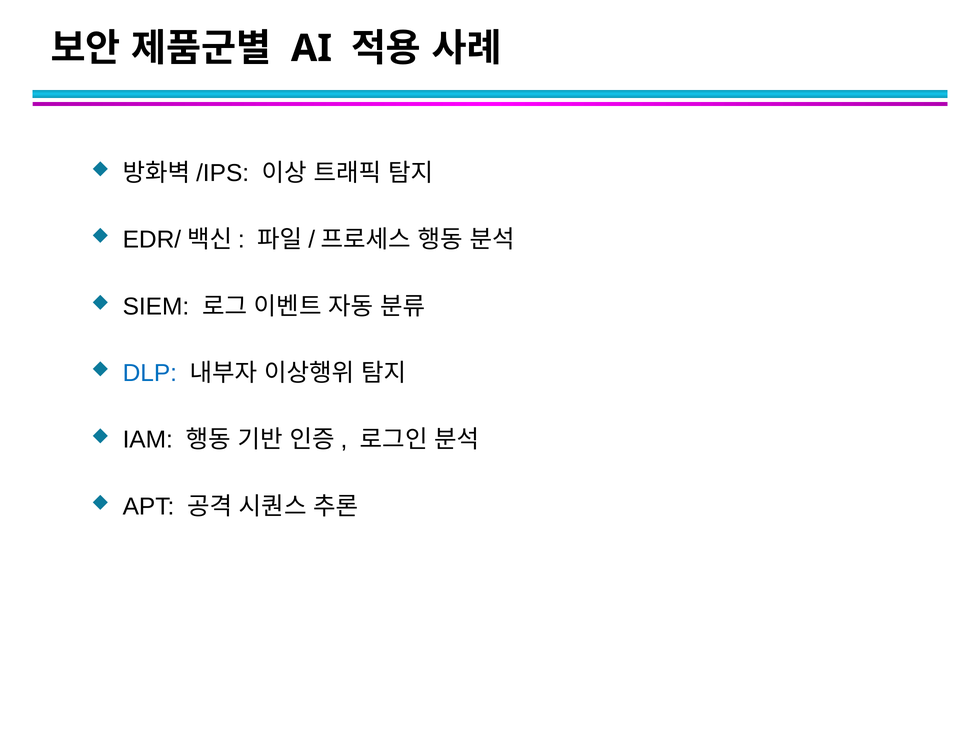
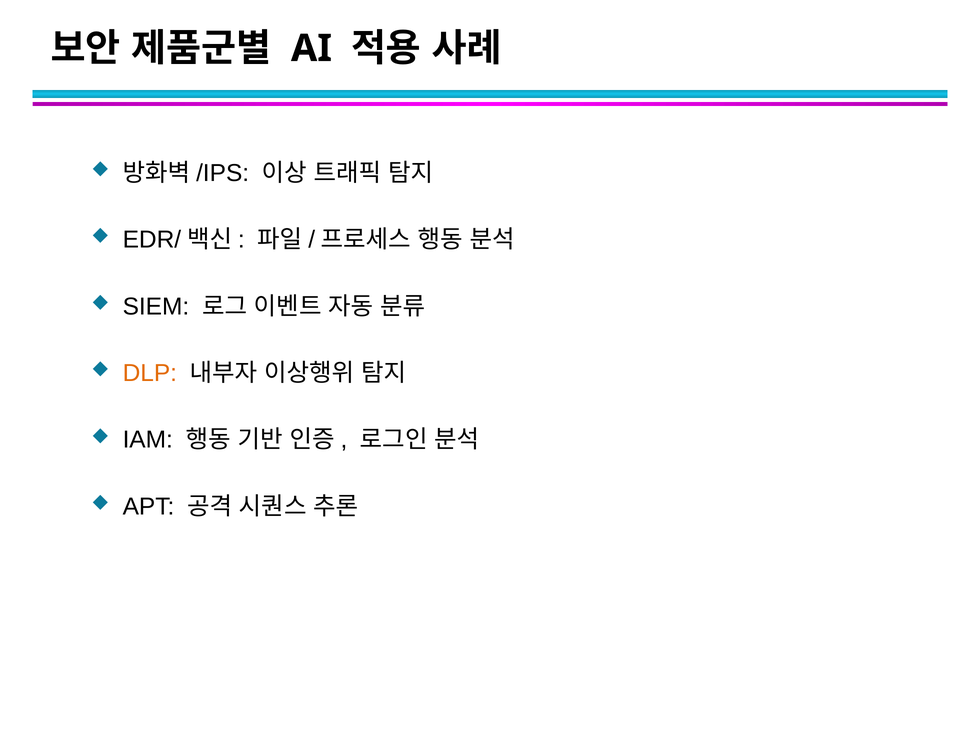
DLP colour: blue -> orange (150, 373)
